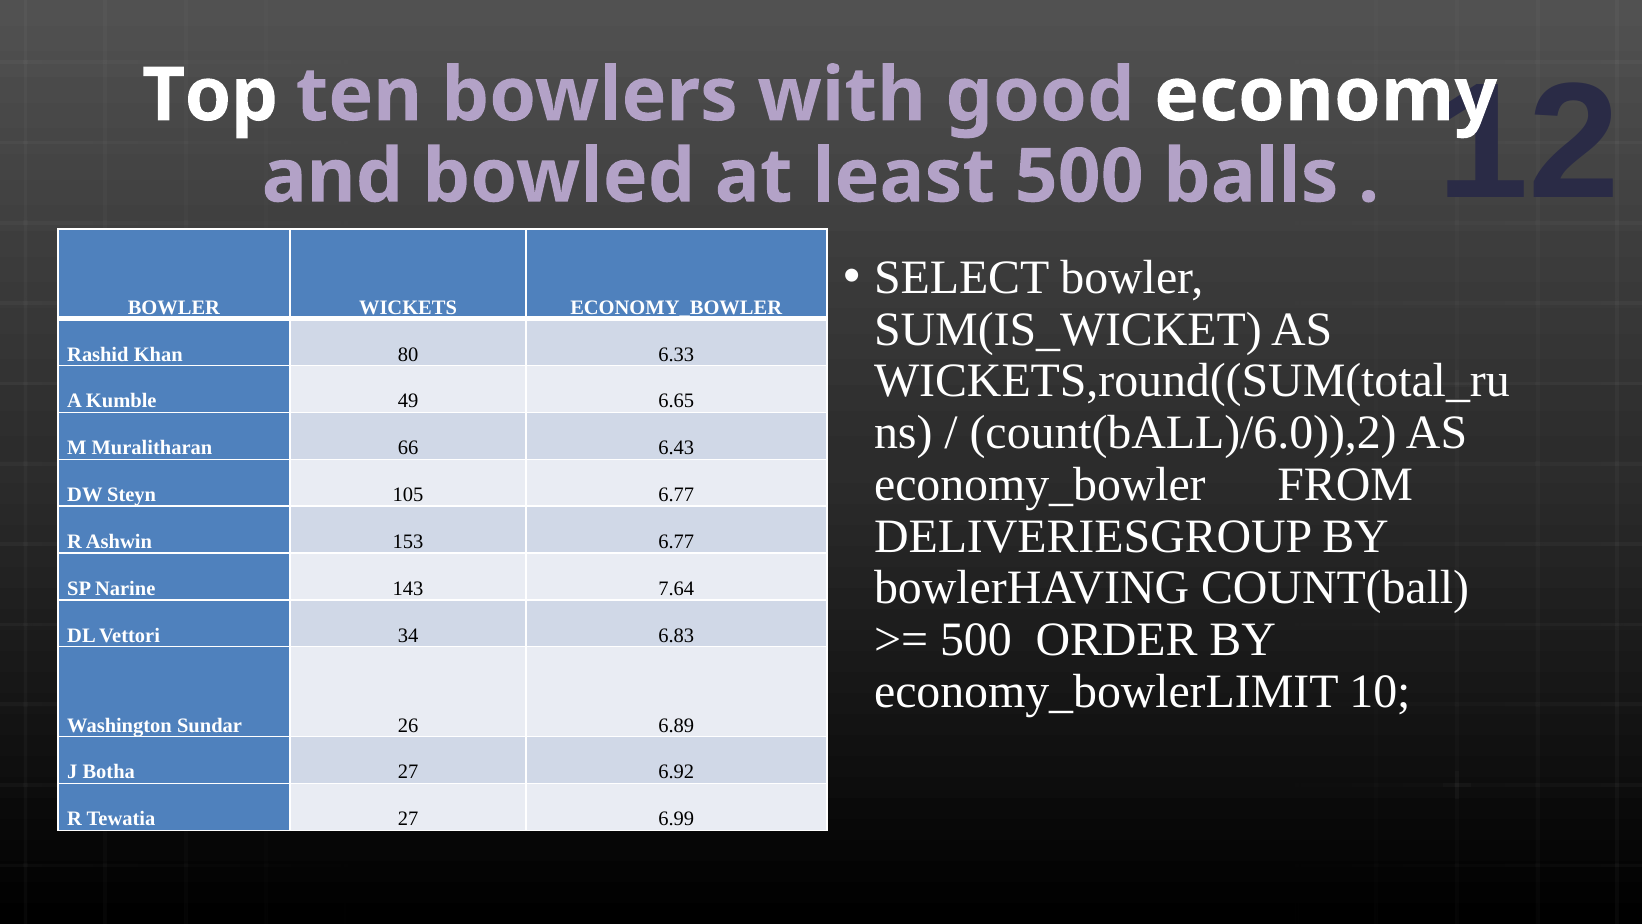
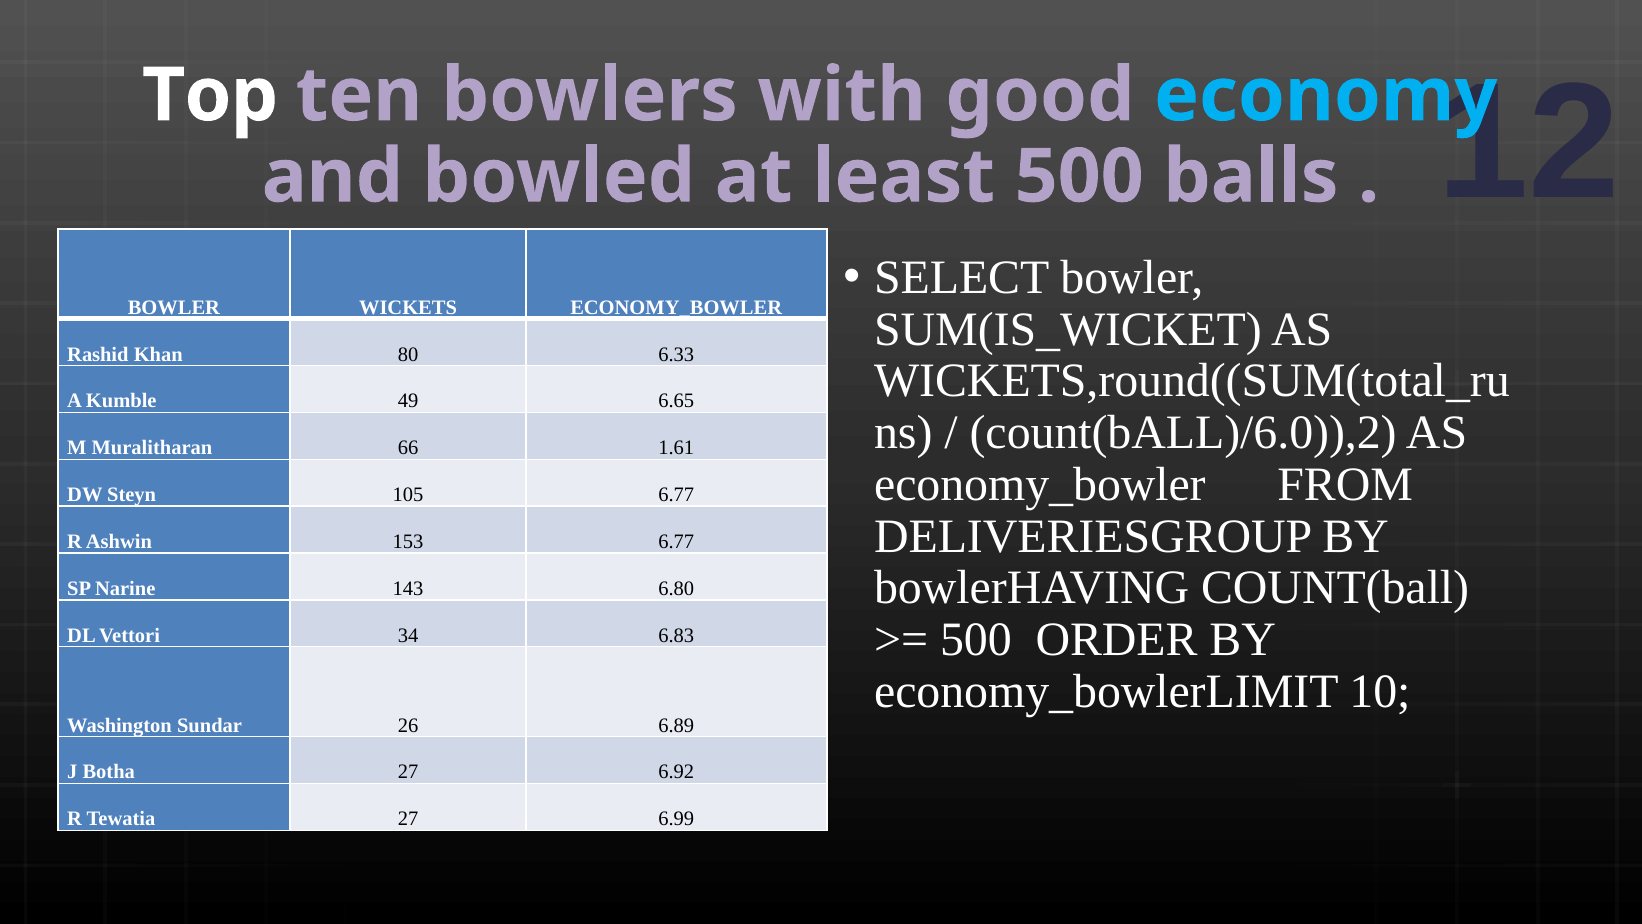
economy colour: white -> light blue (1326, 95)
6.43: 6.43 -> 1.61 (676, 448)
7.64: 7.64 -> 6.80 (676, 588)
